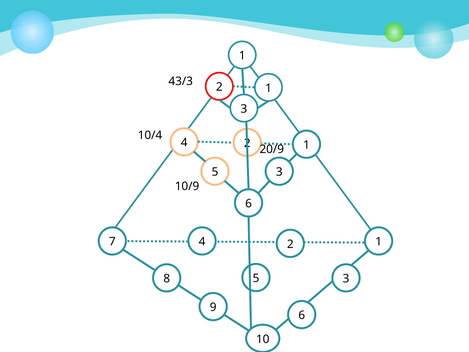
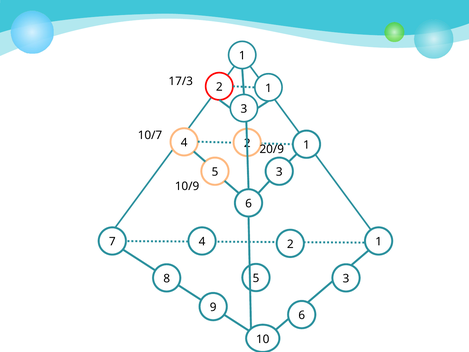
43/3: 43/3 -> 17/3 (181, 81)
10/4: 10/4 -> 10/7 (150, 135)
